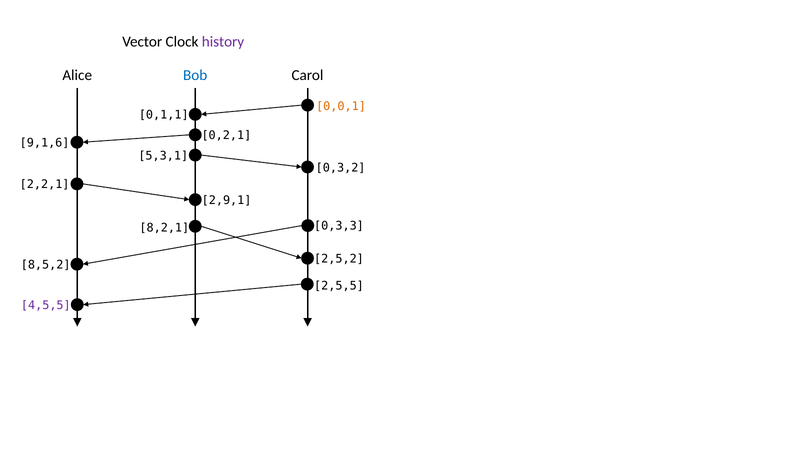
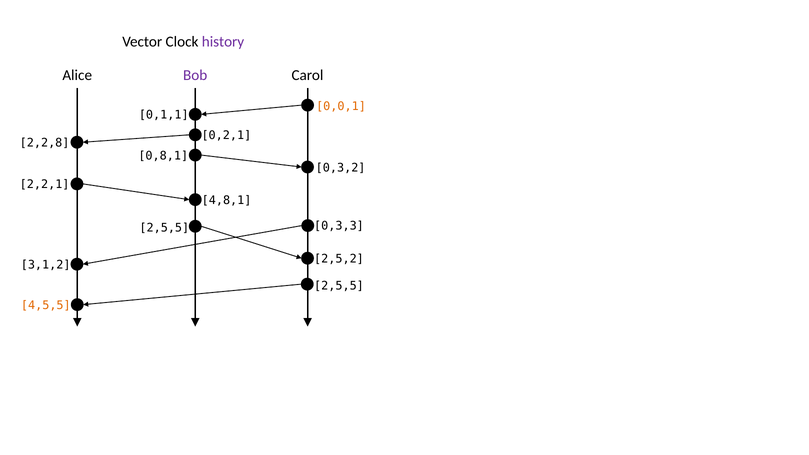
Bob colour: blue -> purple (195, 75)
9,1,6: 9,1,6 -> 2,2,8 (45, 143)
5,3,1: 5,3,1 -> 0,8,1 (163, 156)
2,9,1: 2,9,1 -> 4,8,1 (227, 200)
8,2,1: 8,2,1 -> 2,5,5 (164, 228)
8,5,2: 8,5,2 -> 3,1,2 (46, 265)
4,5,5 colour: purple -> orange (46, 306)
